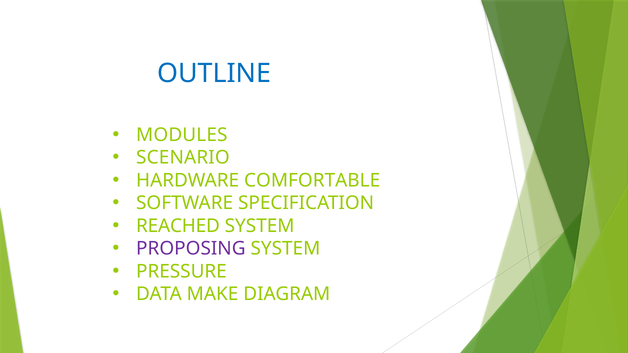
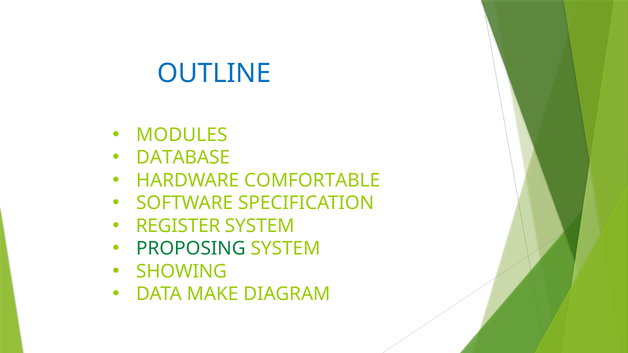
SCENARIO: SCENARIO -> DATABASE (183, 158)
REACHED: REACHED -> REGISTER (178, 226)
PROPOSING colour: purple -> green (191, 249)
PRESSURE: PRESSURE -> SHOWING (182, 272)
